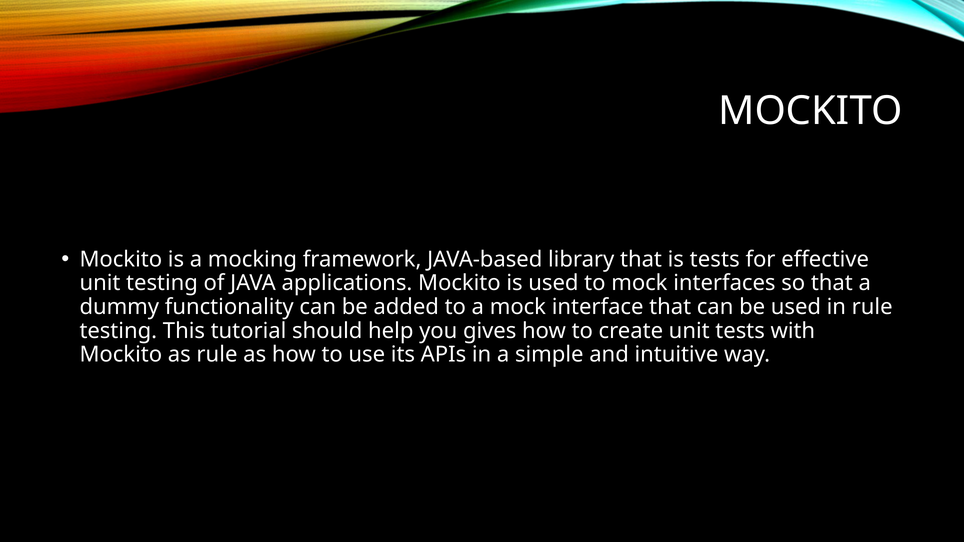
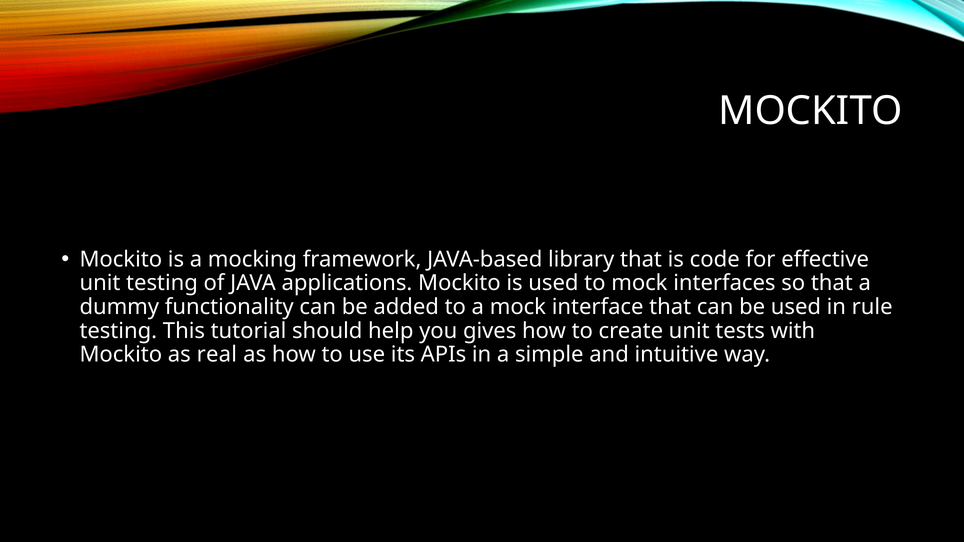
is tests: tests -> code (715, 259)
as rule: rule -> real (217, 355)
